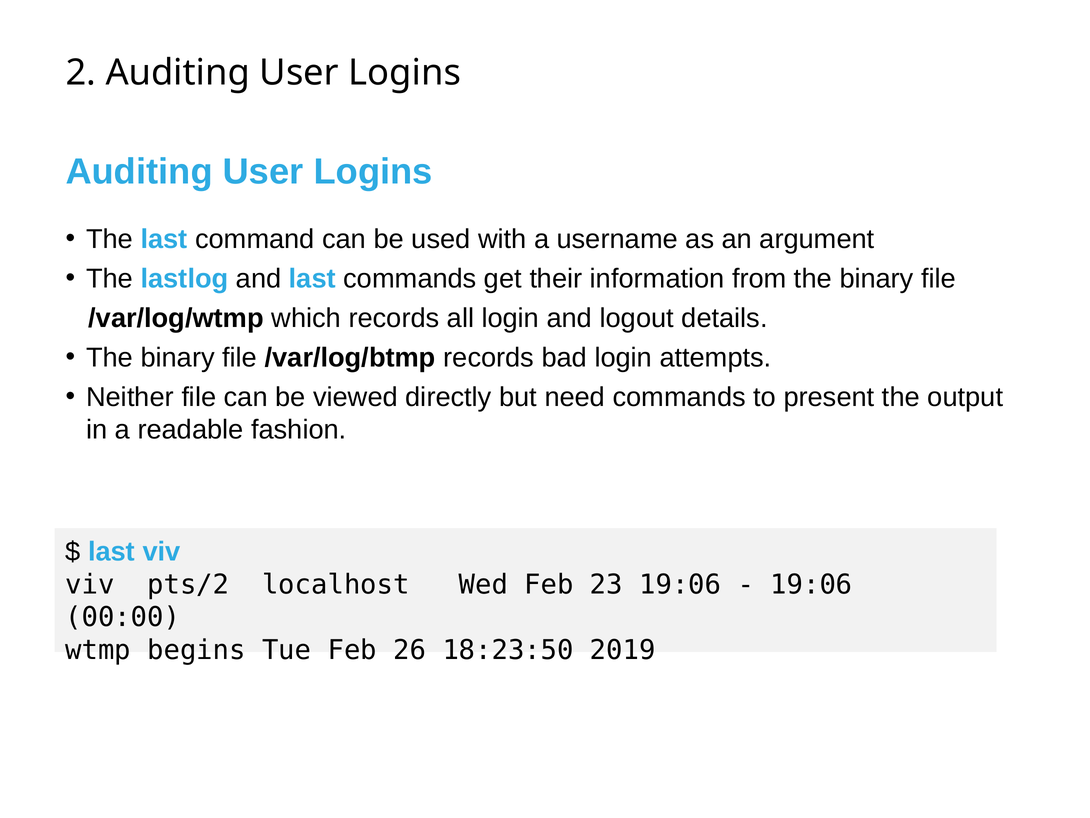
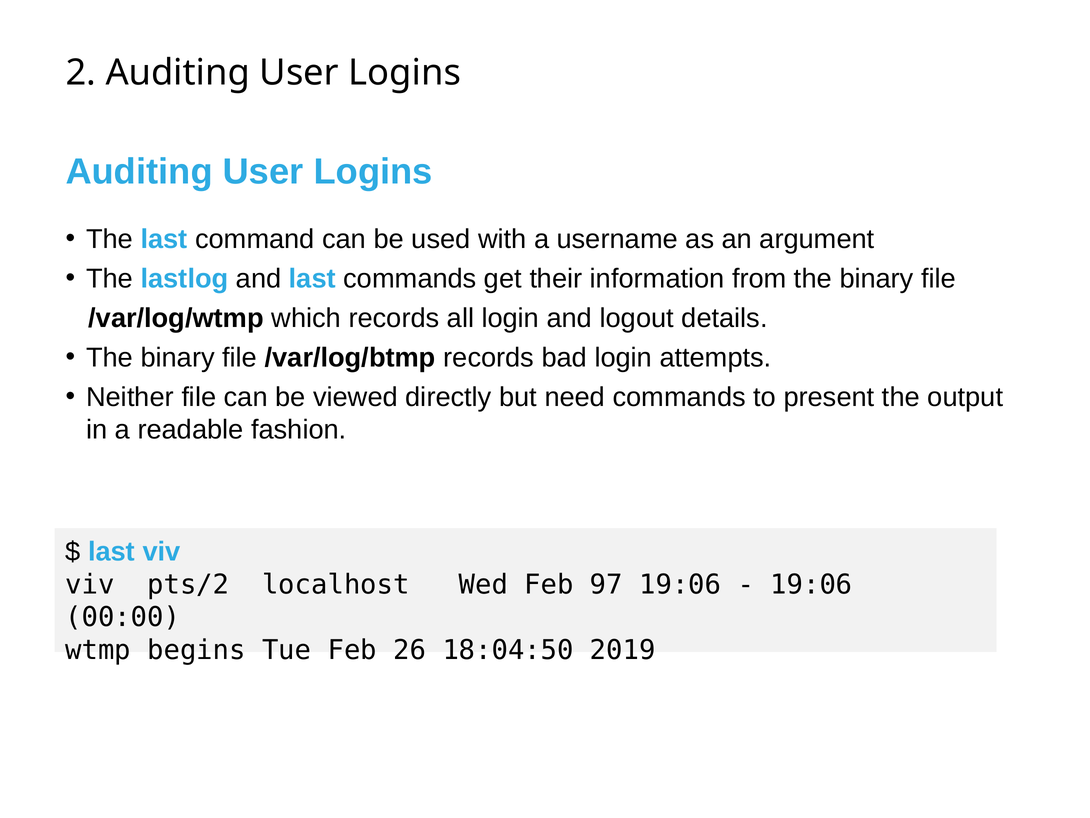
23: 23 -> 97 (606, 584)
18:23:50: 18:23:50 -> 18:04:50 (508, 650)
